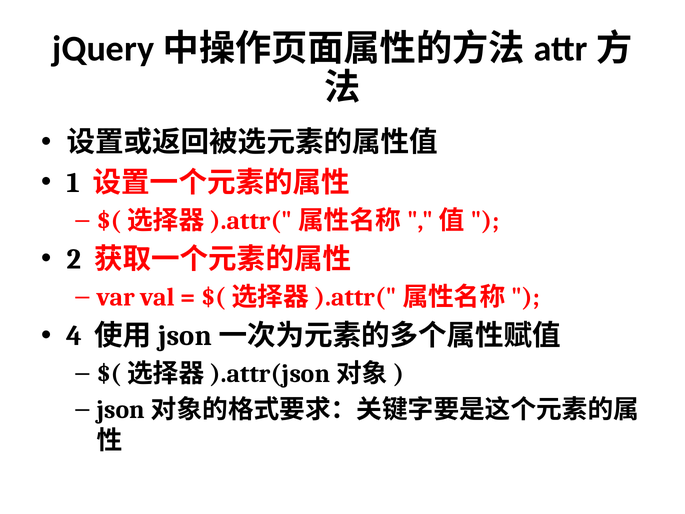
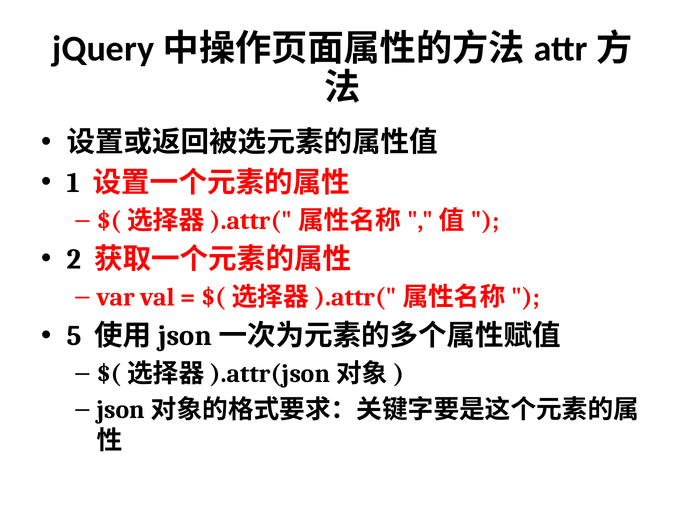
4: 4 -> 5 (74, 336)
